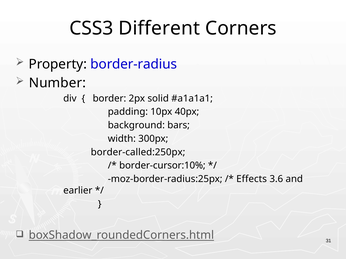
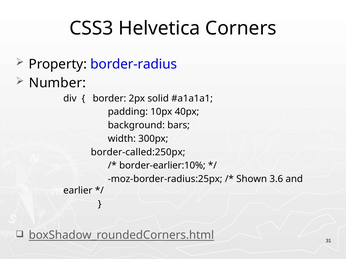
Different: Different -> Helvetica (159, 28)
border-cursor:10%: border-cursor:10% -> border-earlier:10% (162, 166)
Effects: Effects -> Shown (252, 179)
